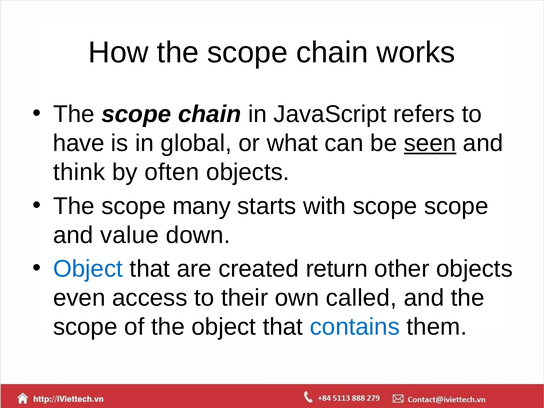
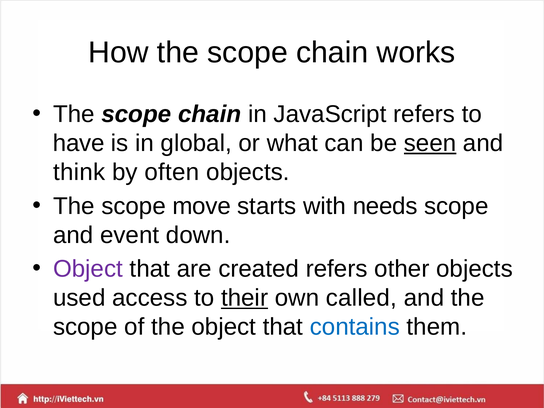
many: many -> move (202, 206)
with scope: scope -> needs (385, 206)
value: value -> event (130, 235)
Object colour: blue -> purple (88, 269)
created return: return -> refers (337, 269)
even: even -> used (79, 298)
their underline: none -> present (245, 298)
